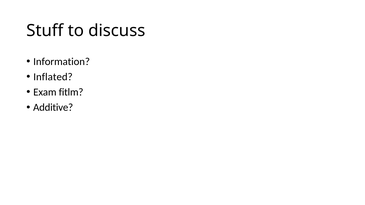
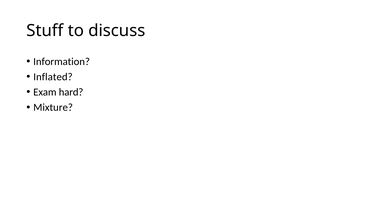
fitlm: fitlm -> hard (71, 92)
Additive: Additive -> Mixture (53, 108)
